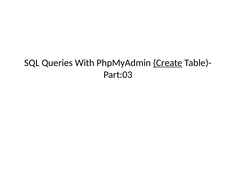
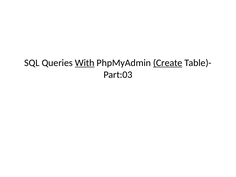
With underline: none -> present (85, 63)
